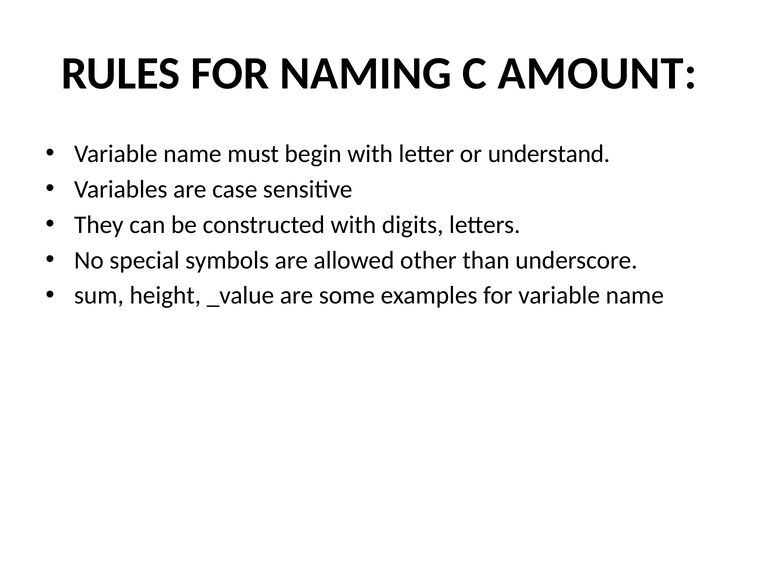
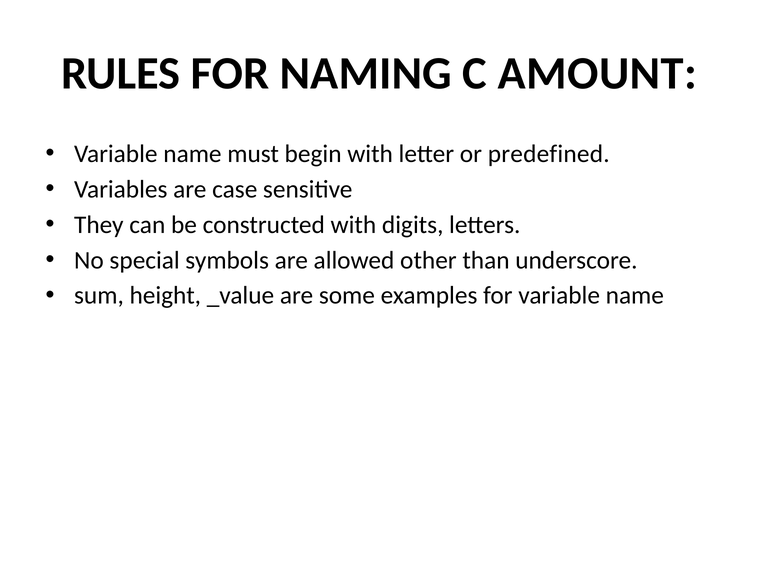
understand: understand -> predefined (549, 154)
